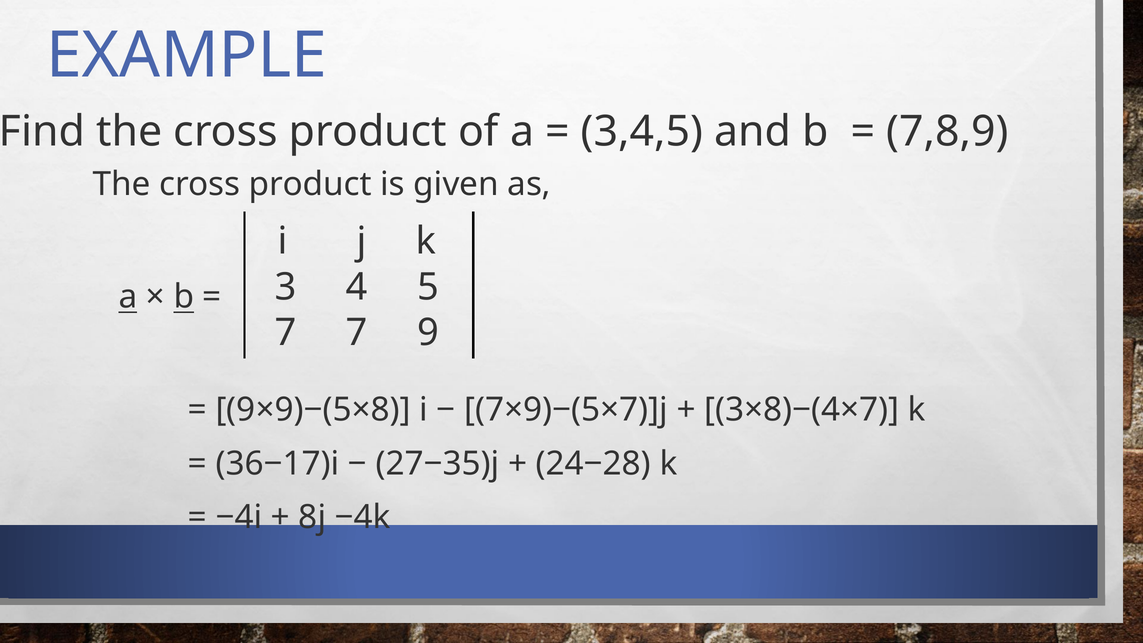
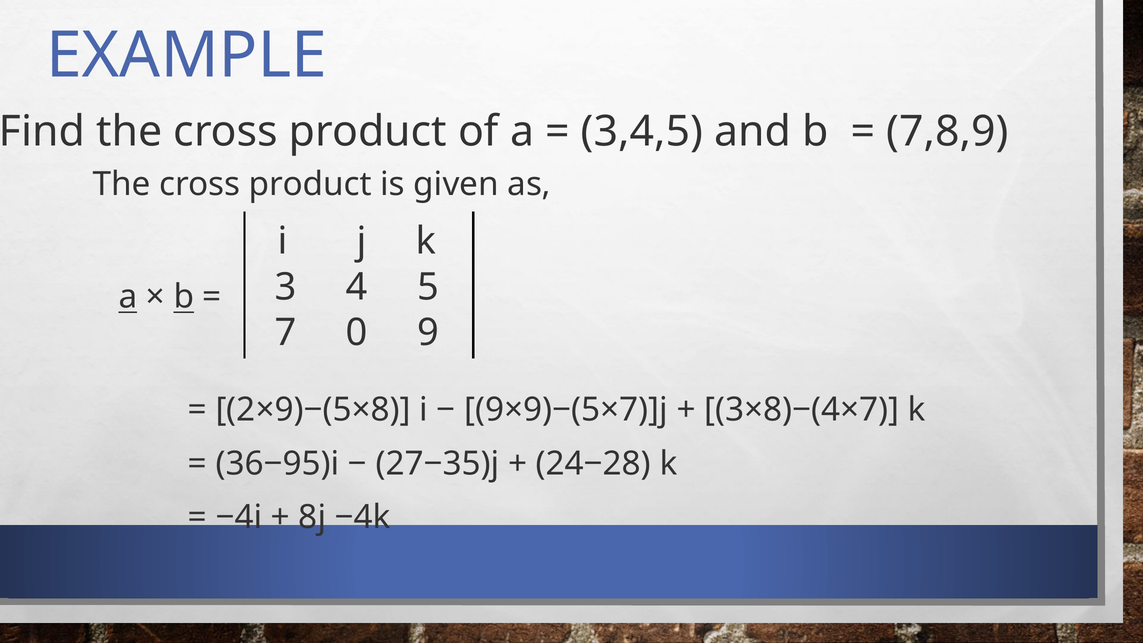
7 7: 7 -> 0 (357, 333)
9×9)−(5×8: 9×9)−(5×8 -> 2×9)−(5×8 (313, 410)
7×9)−(5×7)]j: 7×9)−(5×7)]j -> 9×9)−(5×7)]j (566, 410)
36−17)i: 36−17)i -> 36−95)i (277, 463)
